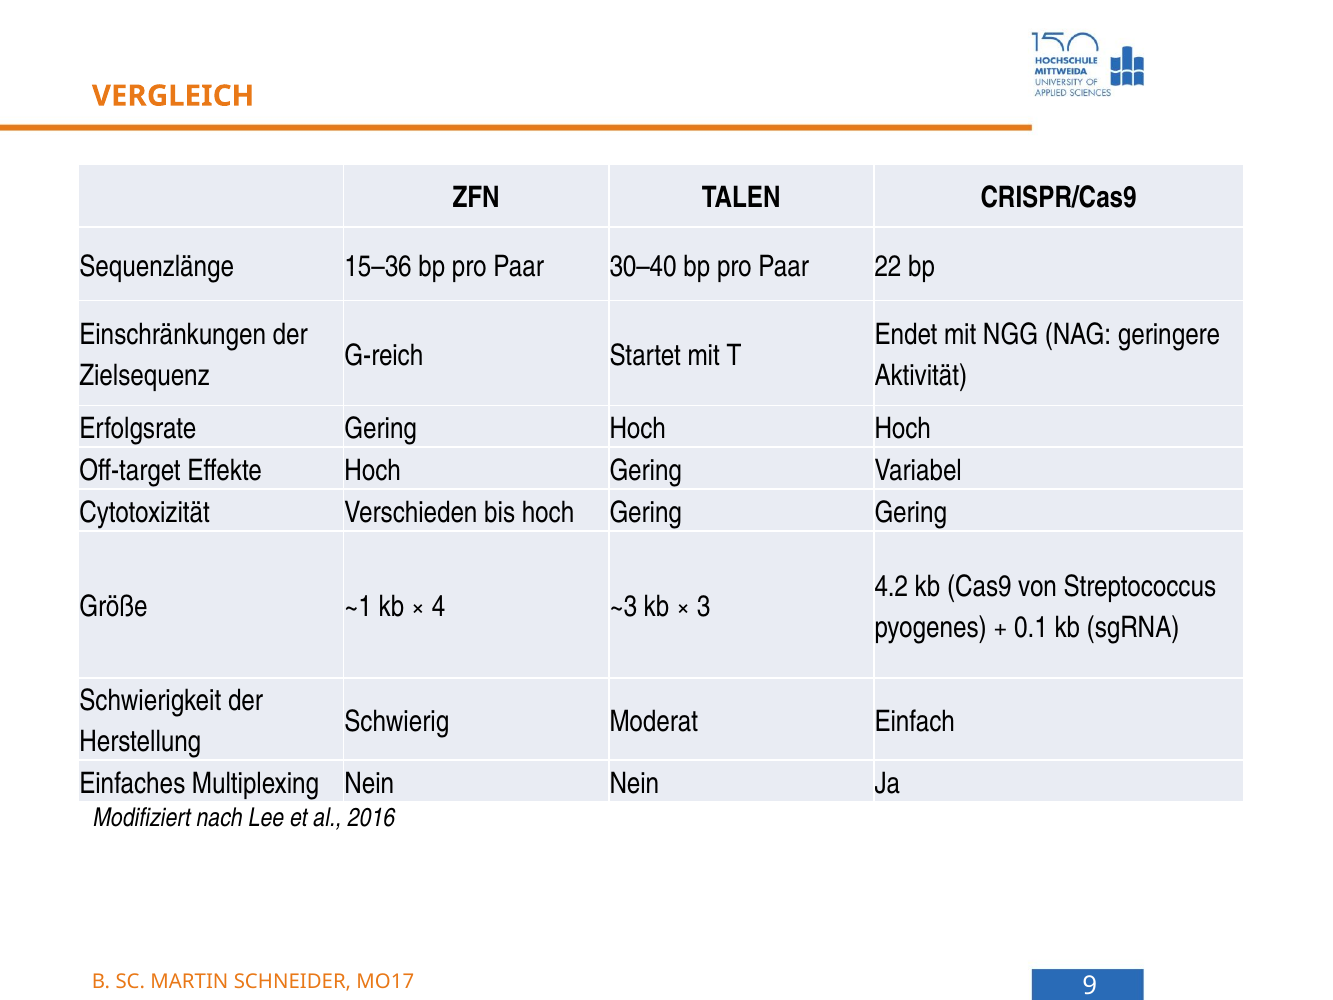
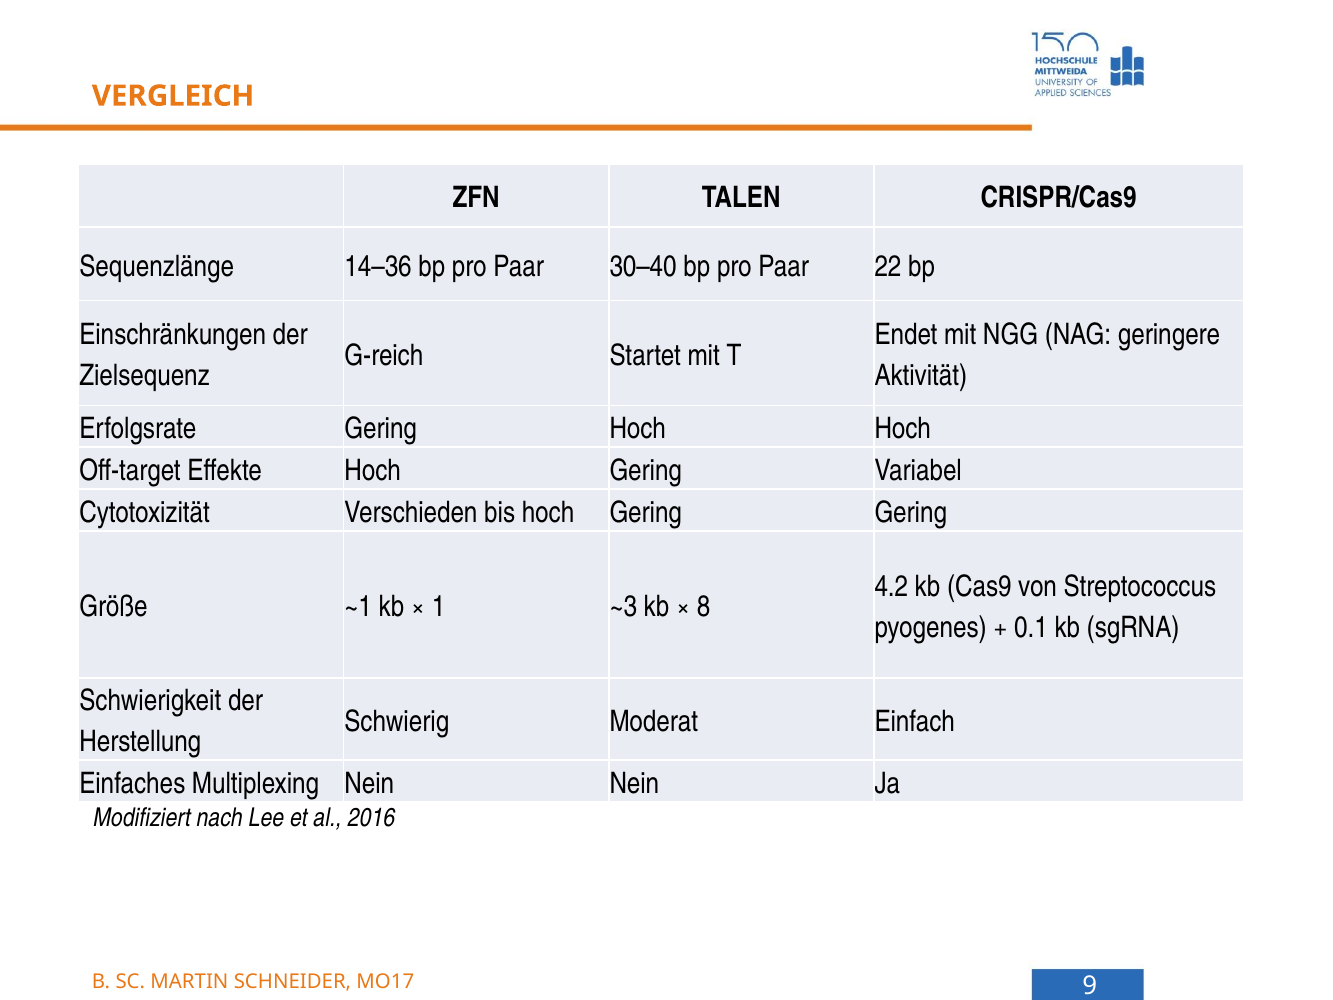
15–36: 15–36 -> 14–36 (378, 266)
4: 4 -> 1 (439, 607)
3: 3 -> 8 (704, 607)
